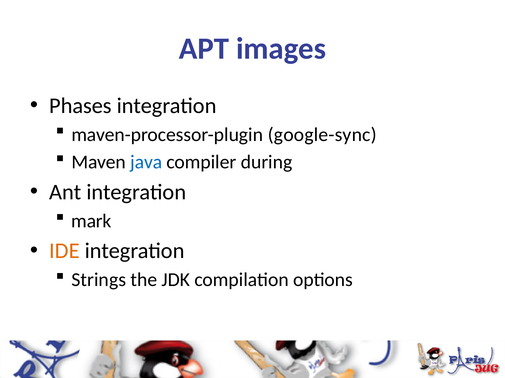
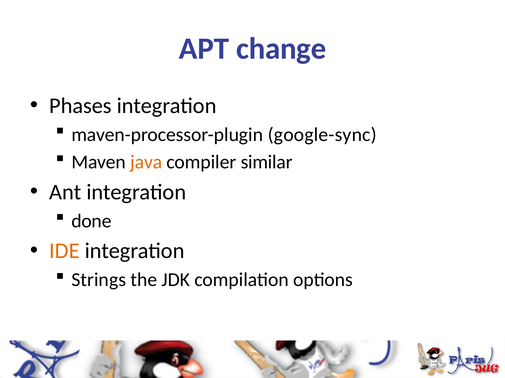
images: images -> change (281, 49)
java colour: blue -> orange (146, 162)
during: during -> similar (267, 162)
mark: mark -> done (91, 221)
